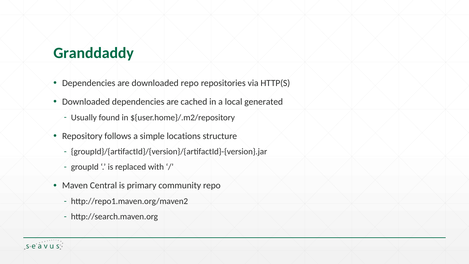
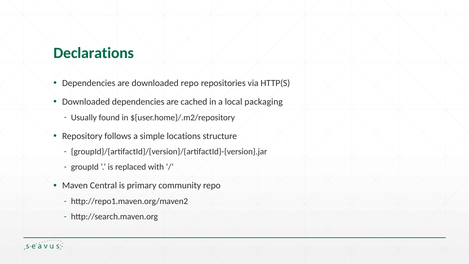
Granddaddy: Granddaddy -> Declarations (94, 53)
generated: generated -> packaging (264, 102)
